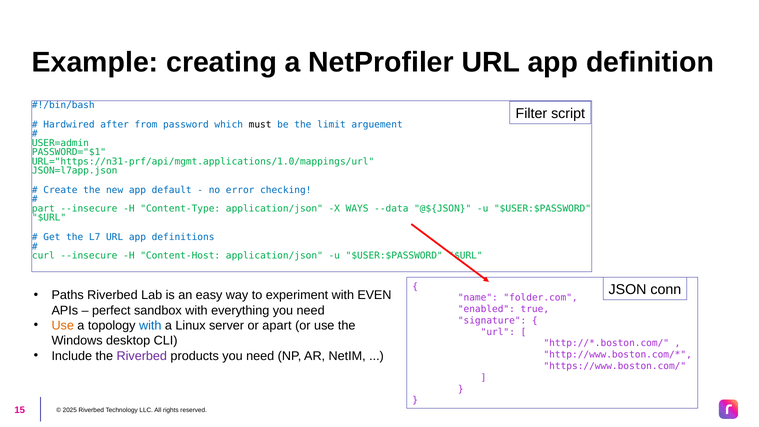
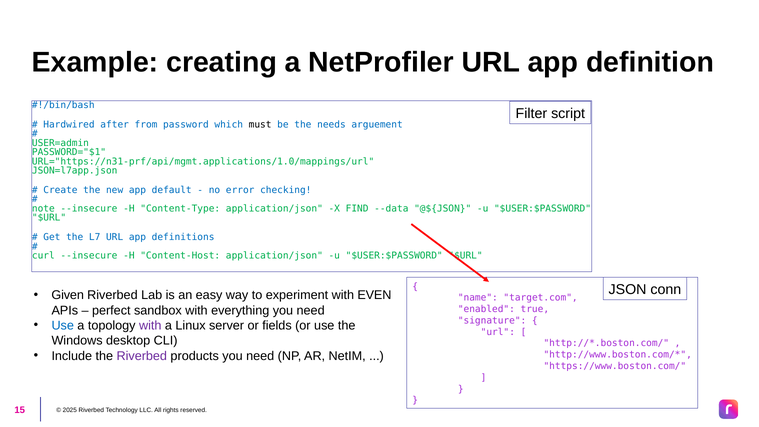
limit: limit -> needs (331, 125)
part: part -> note (43, 209)
WAYS: WAYS -> FIND (357, 209)
Paths: Paths -> Given (68, 295)
folder.com: folder.com -> target.com (541, 298)
Use colour: orange -> blue (63, 325)
with colour: blue -> purple (150, 325)
apart: apart -> fields (277, 325)
